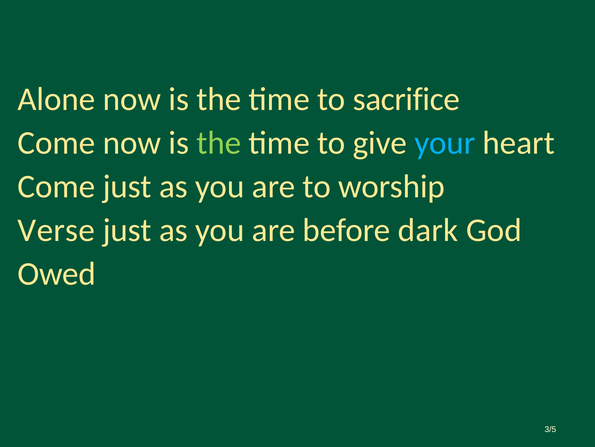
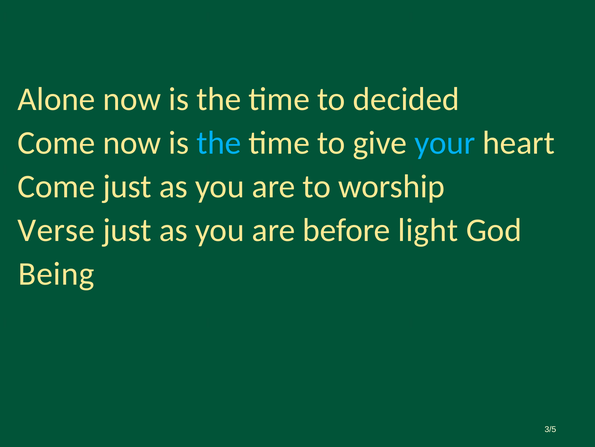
sacrifice: sacrifice -> decided (406, 99)
the colour: light green -> light blue (219, 143)
dark: dark -> light (428, 230)
Owed: Owed -> Being (56, 273)
